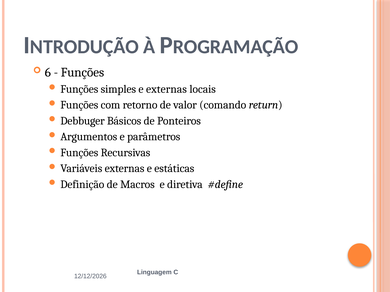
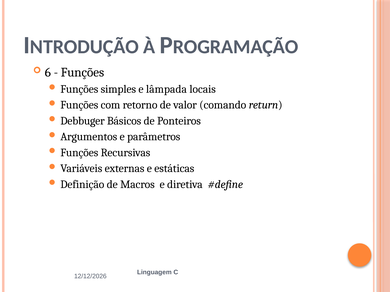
e externas: externas -> lâmpada (166, 89)
